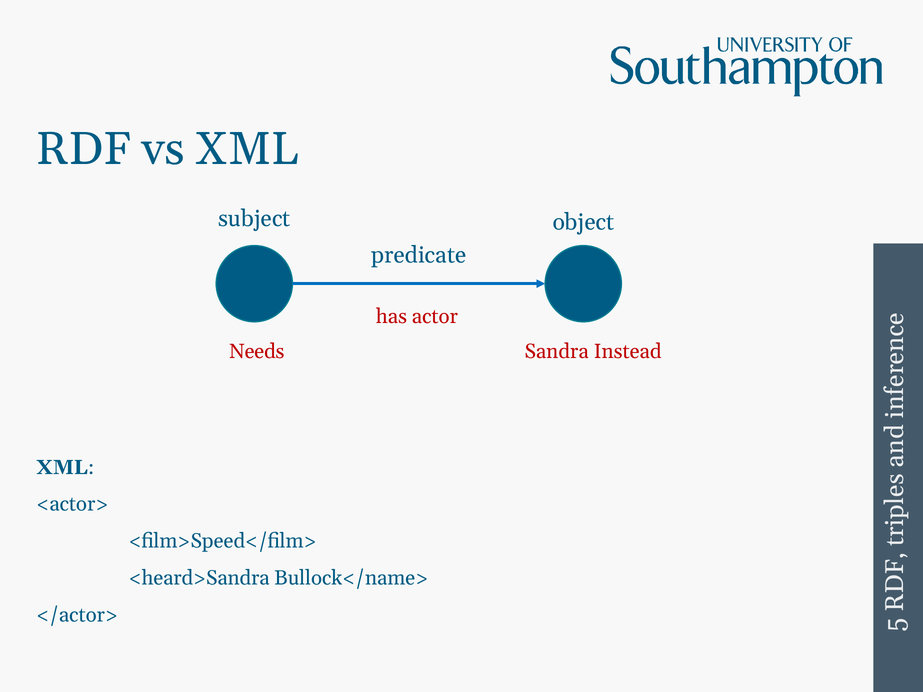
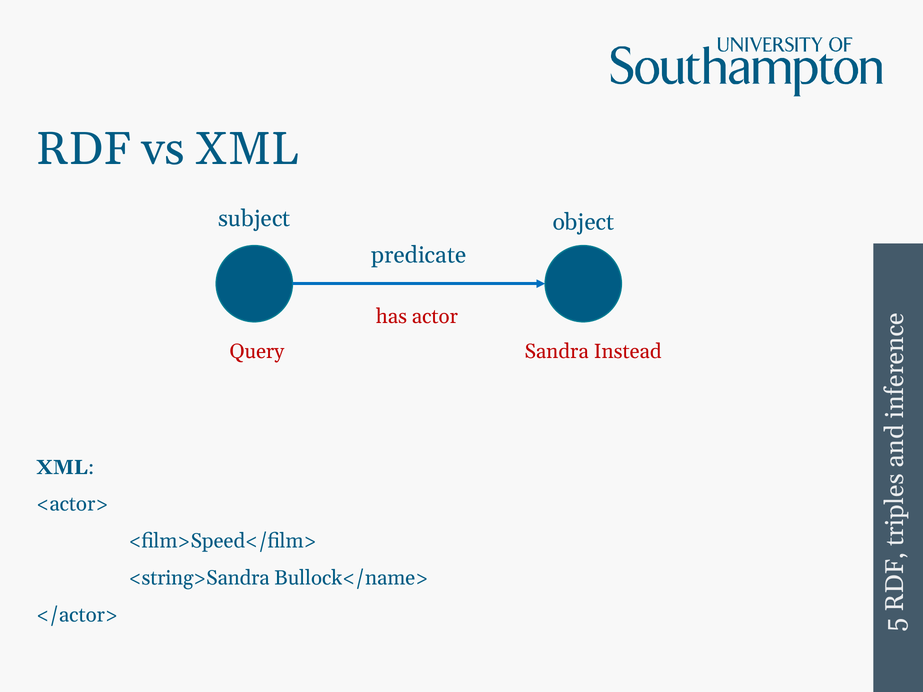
Needs: Needs -> Query (257, 352)
<heard>Sandra: <heard>Sandra -> <string>Sandra (199, 578)
